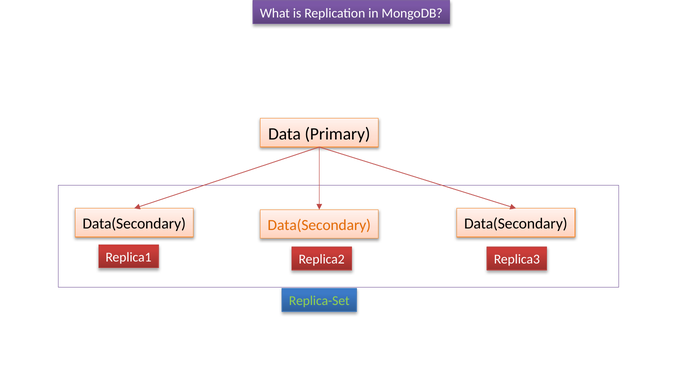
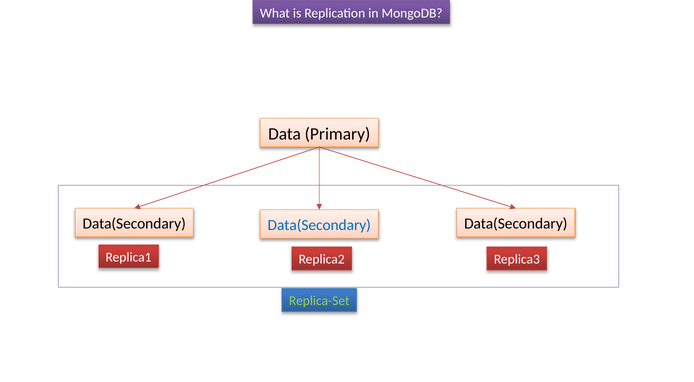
Data(Secondary colour: orange -> blue (319, 225)
